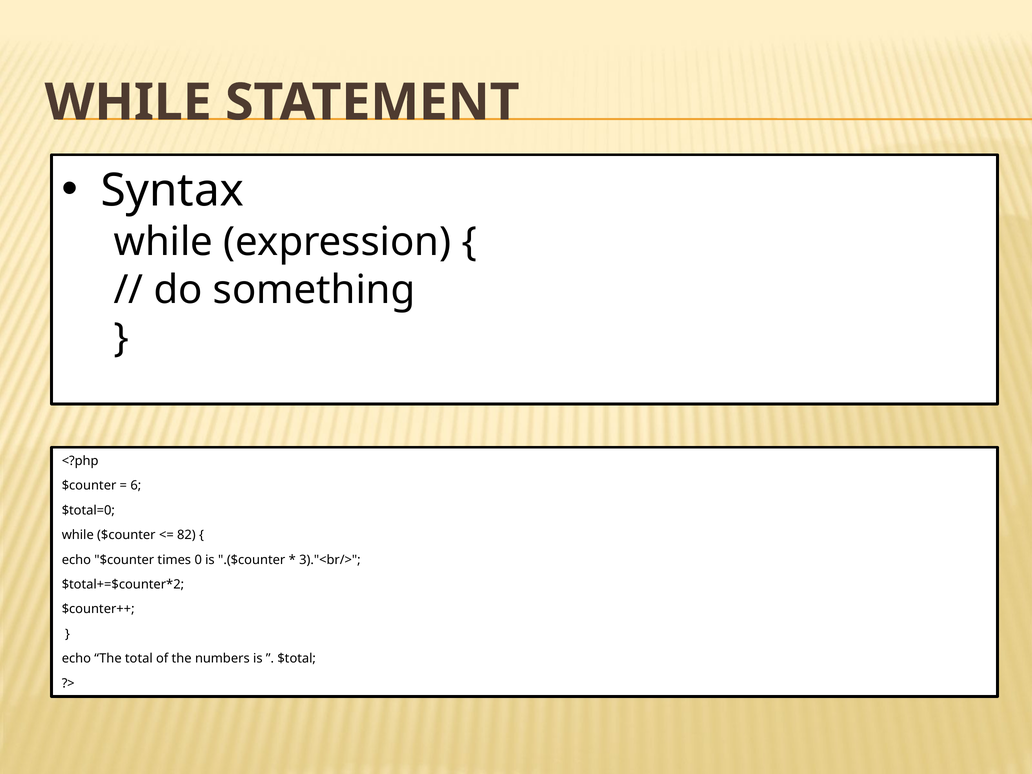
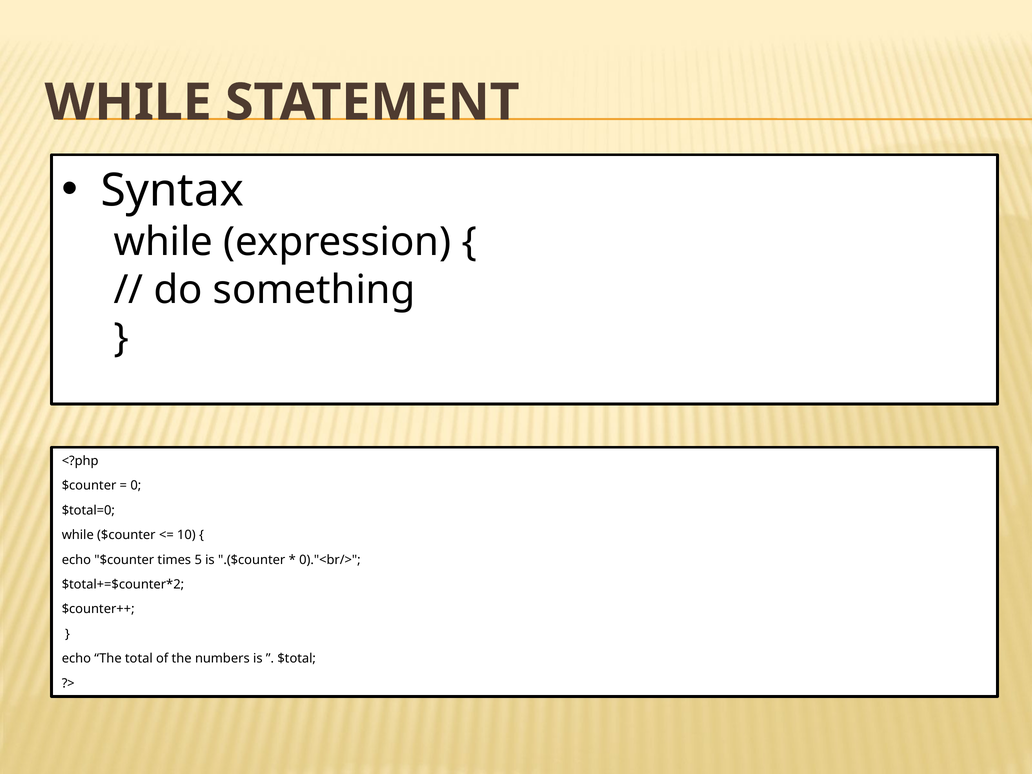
6: 6 -> 0 (136, 486)
82: 82 -> 10 (186, 535)
0: 0 -> 5 (198, 560)
3)."<br/>: 3)."<br/> -> 0)."<br/> (330, 560)
